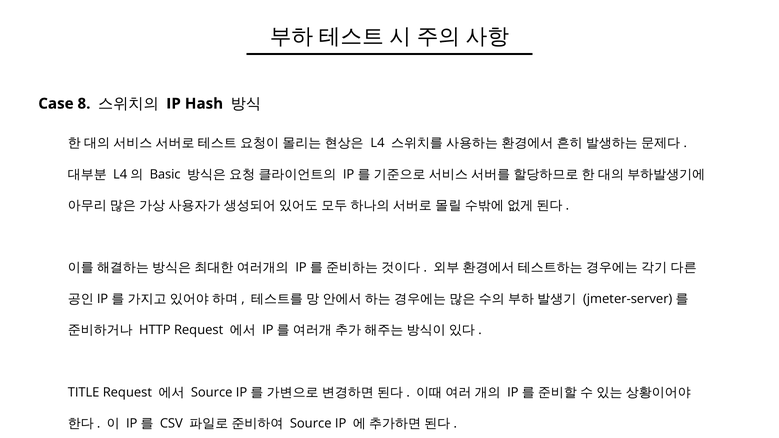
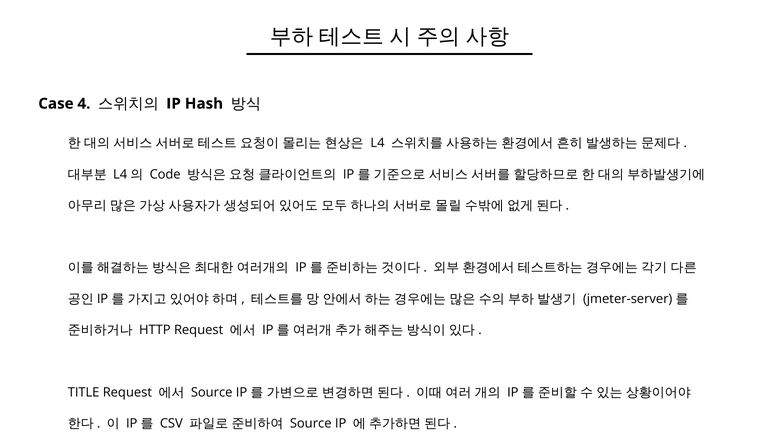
8: 8 -> 4 (84, 104)
Basic: Basic -> Code (165, 174)
